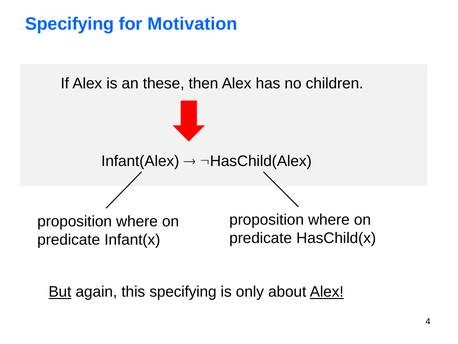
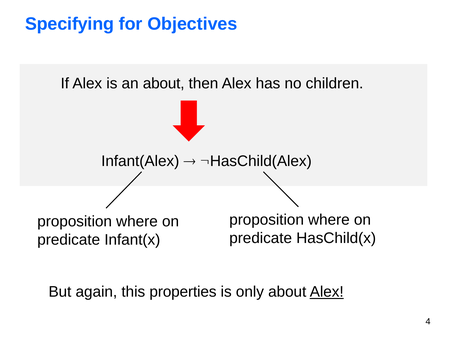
Motivation: Motivation -> Objectives (192, 24)
an these: these -> about (164, 83)
But underline: present -> none (60, 291)
this specifying: specifying -> properties (183, 291)
